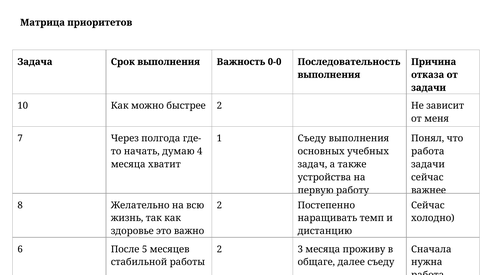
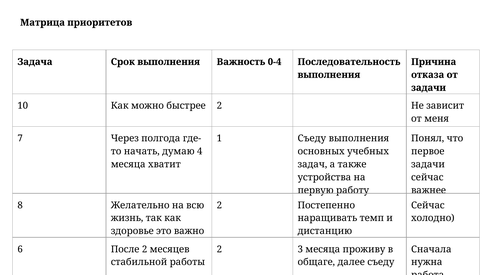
0-0: 0-0 -> 0-4 (275, 62)
работа: работа -> первое (428, 151)
После 5: 5 -> 2 (145, 249)
